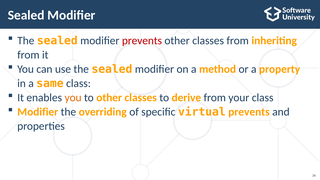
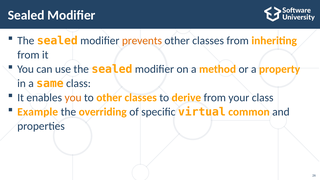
prevents colour: red -> orange (142, 41)
Modifier: Modifier -> Example (38, 112)
virtual prevents: prevents -> common (249, 112)
